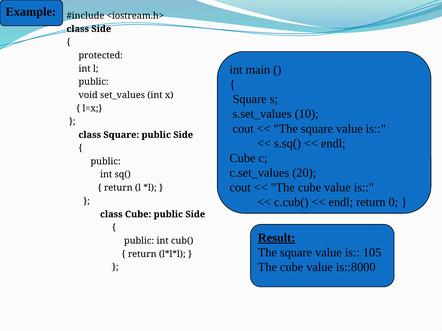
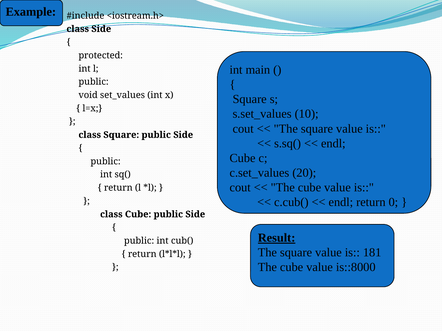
105: 105 -> 181 (372, 253)
